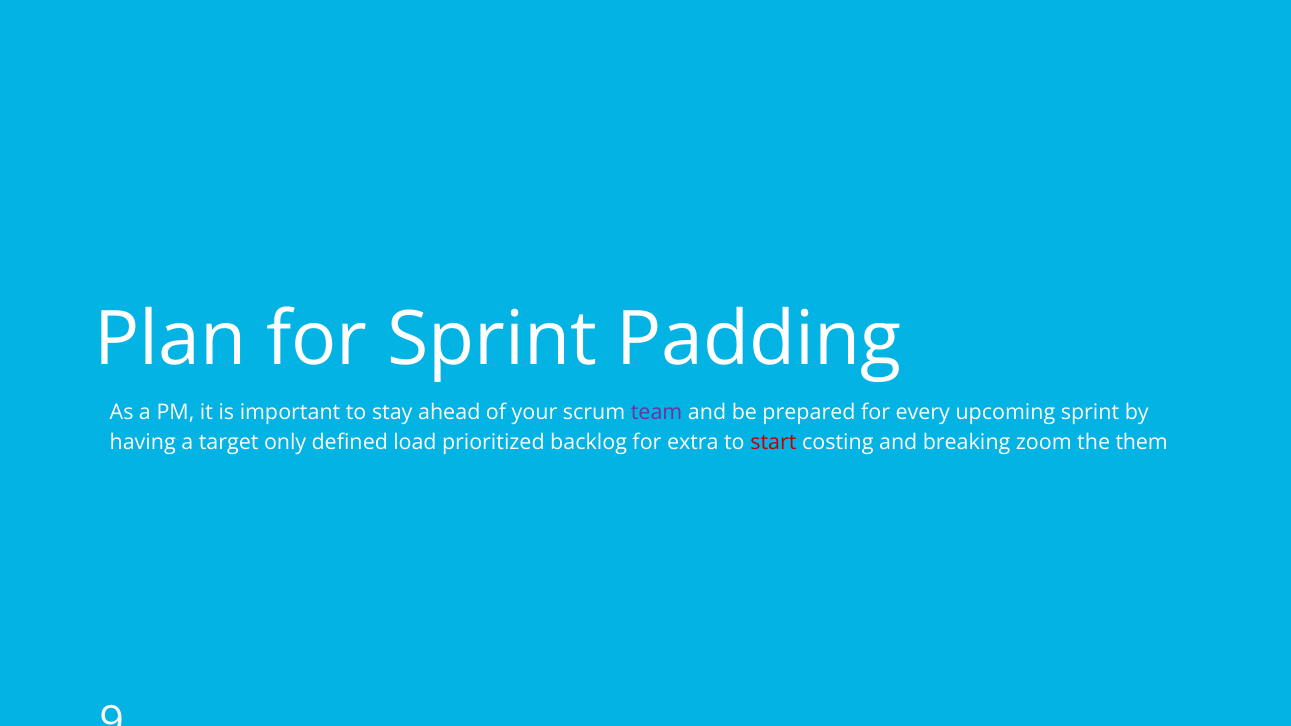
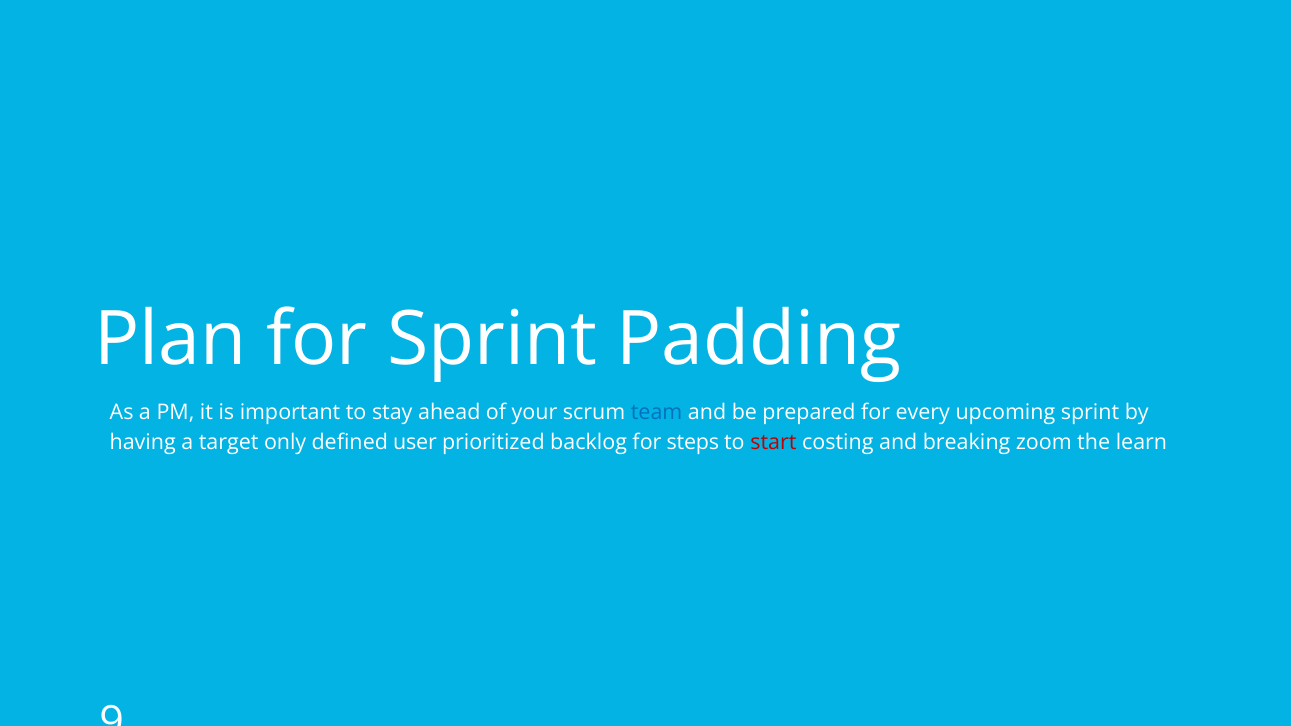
team colour: purple -> blue (657, 413)
load: load -> user (415, 442)
extra: extra -> steps (693, 442)
them: them -> learn (1141, 442)
